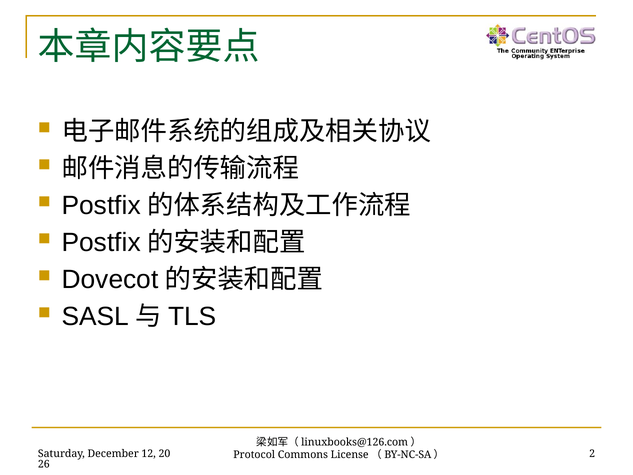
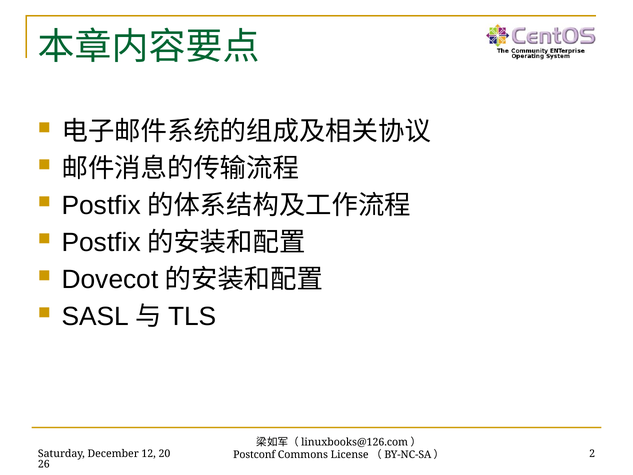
Protocol: Protocol -> Postconf (254, 455)
